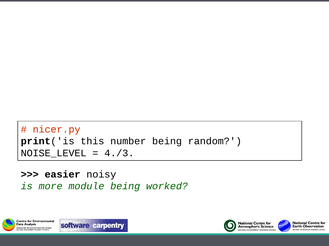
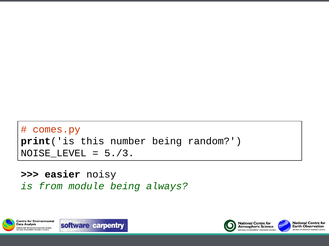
nicer.py: nicer.py -> comes.py (57, 130)
4./3: 4./3 -> 5./3 (119, 153)
more: more -> from (51, 187)
worked: worked -> always (167, 187)
